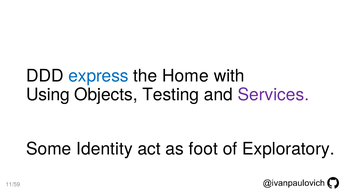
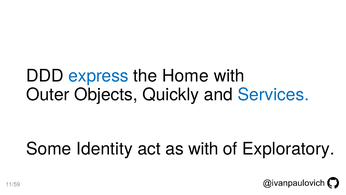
Using: Using -> Outer (48, 94)
Testing: Testing -> Quickly (171, 94)
Services colour: purple -> blue (273, 94)
as foot: foot -> with (203, 149)
